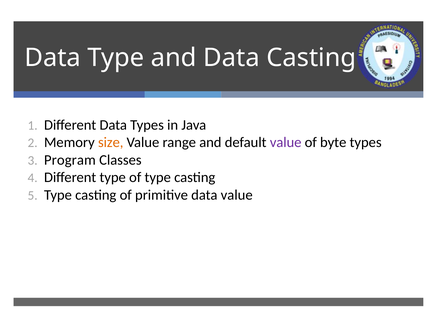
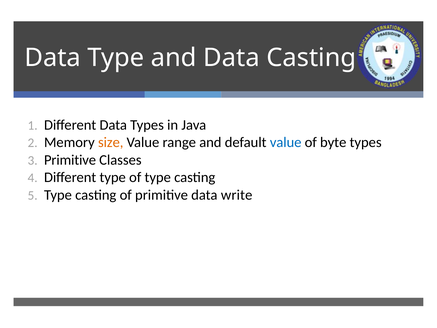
value colour: purple -> blue (286, 142)
Program: Program -> Primitive (70, 160)
data value: value -> write (237, 195)
